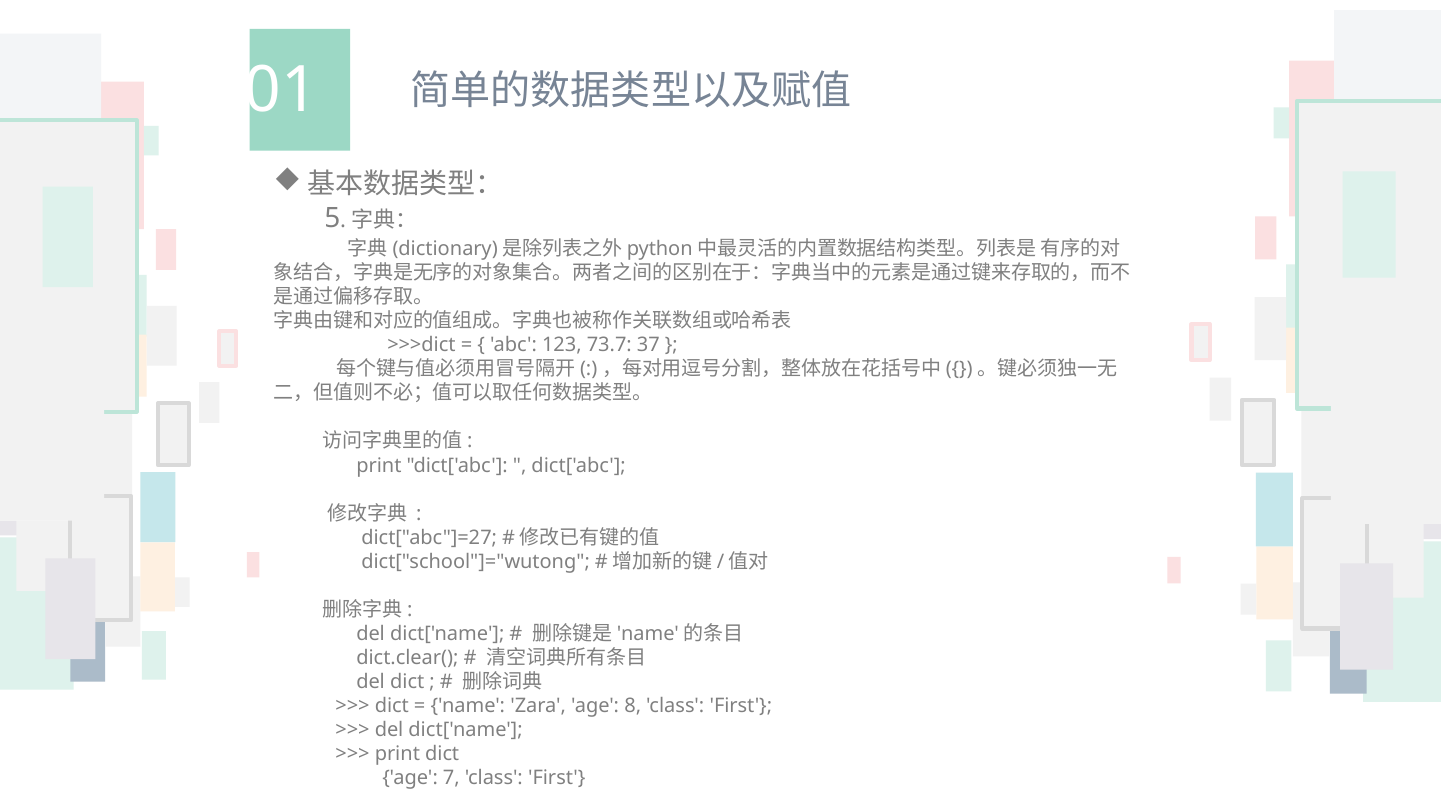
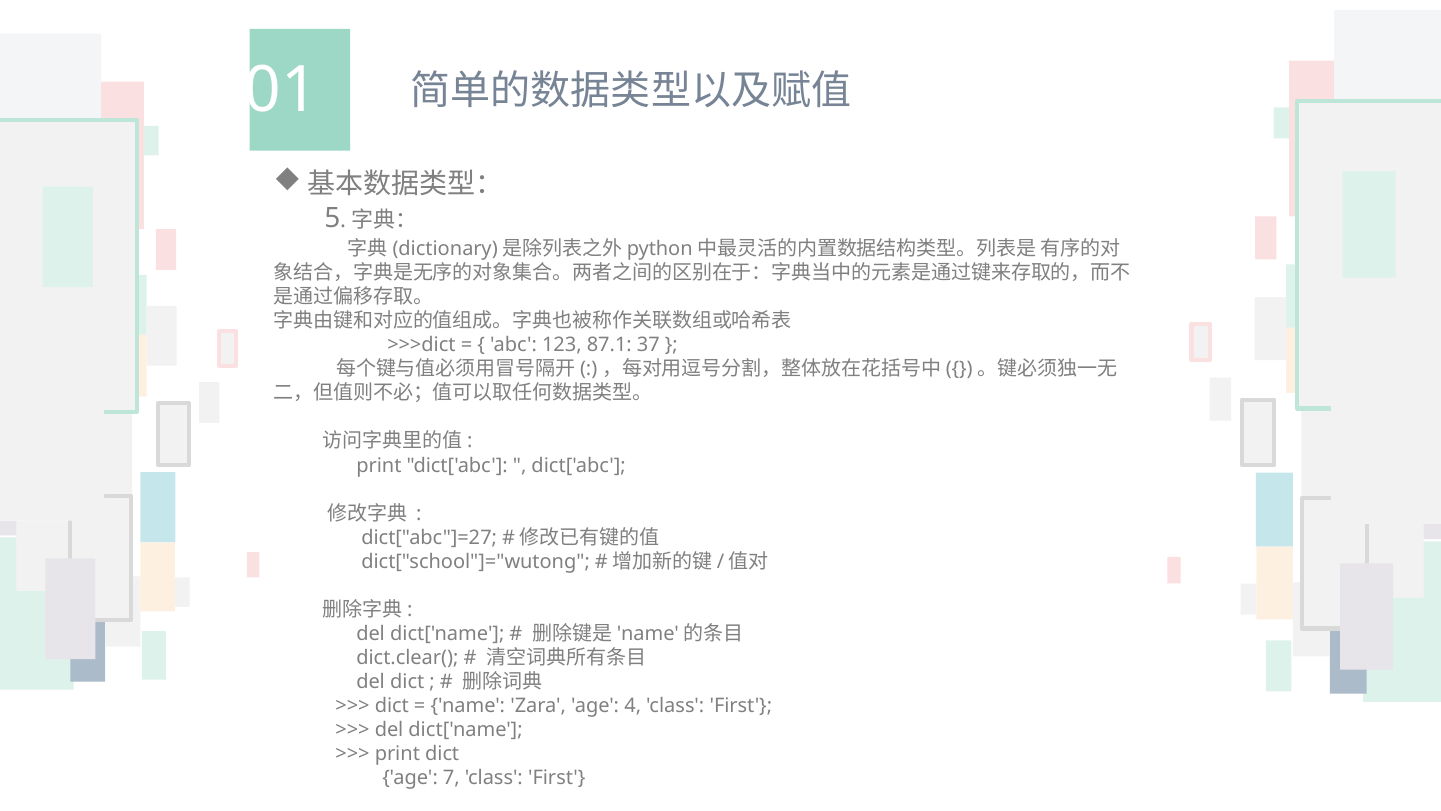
73.7: 73.7 -> 87.1 (609, 345)
8: 8 -> 4 (633, 706)
